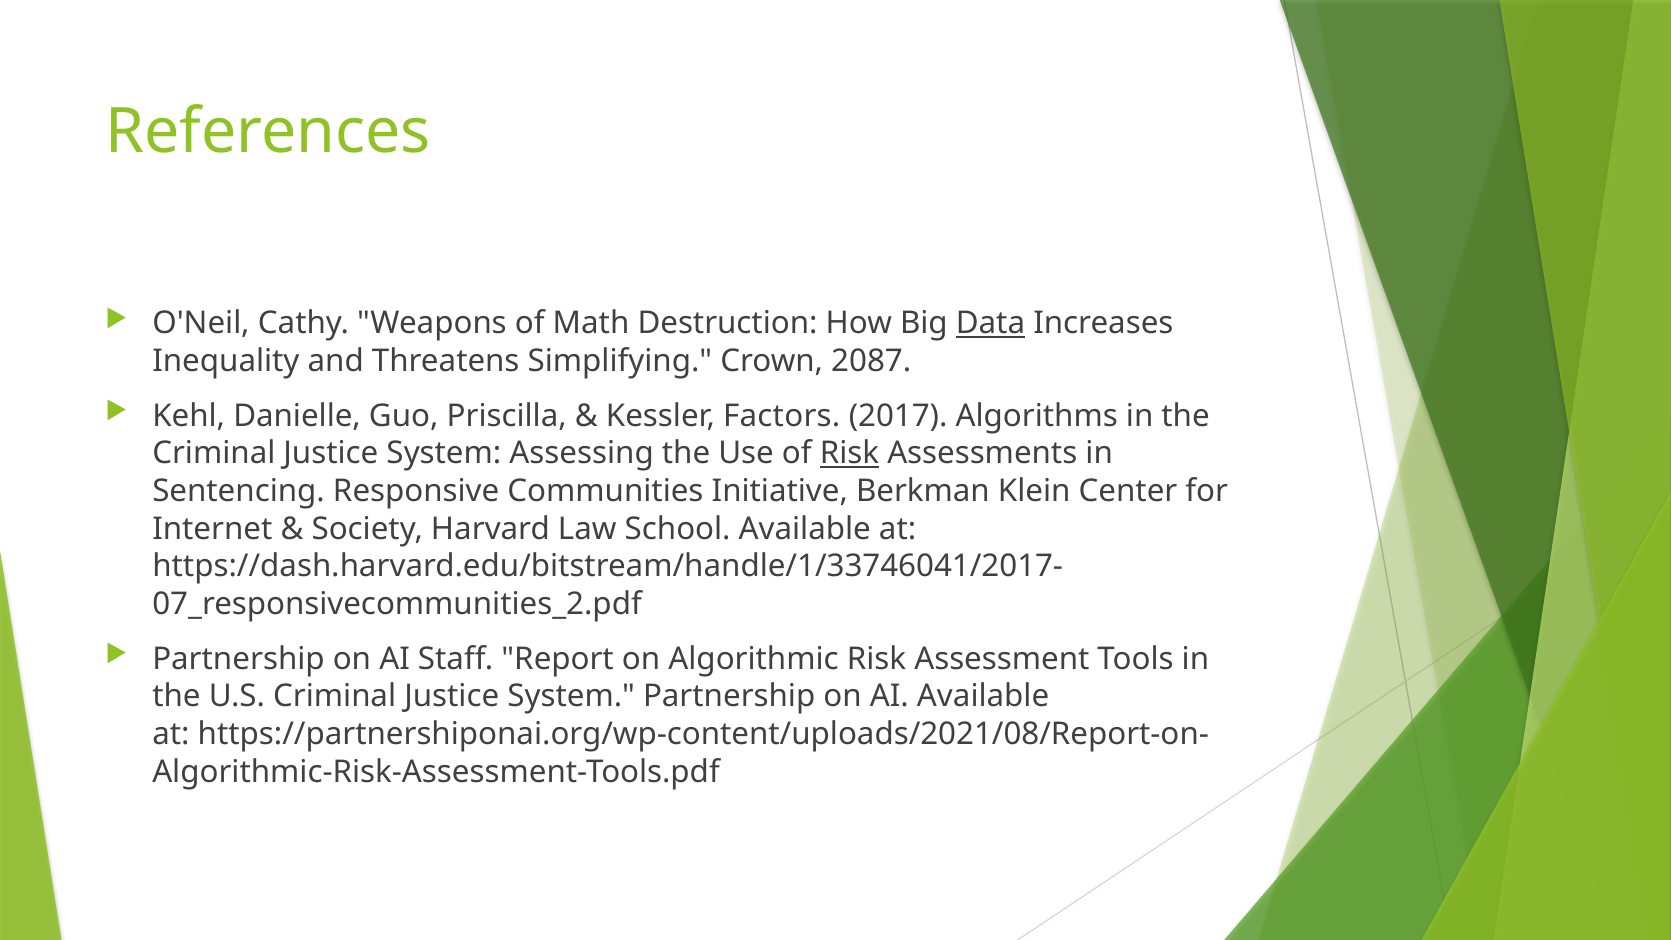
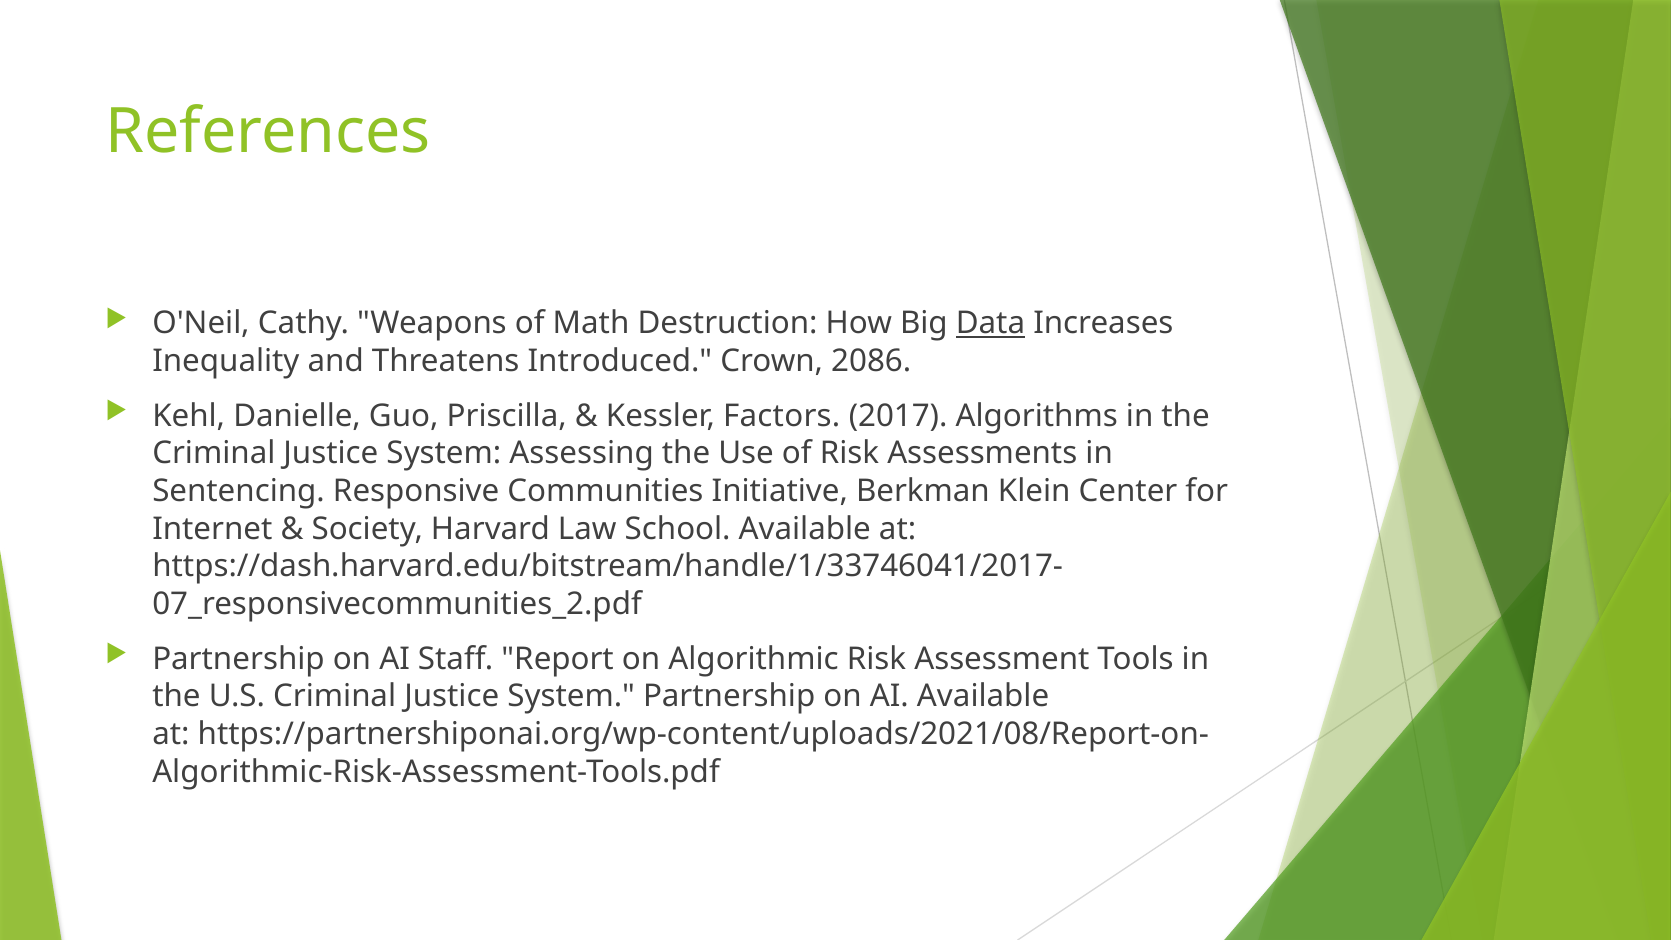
Simplifying: Simplifying -> Introduced (620, 361)
2087: 2087 -> 2086 (871, 361)
Risk underline: present -> none (849, 454)
